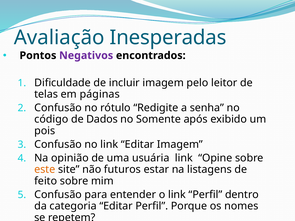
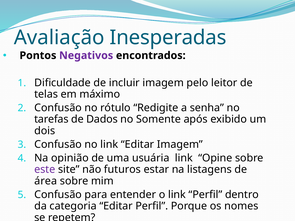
páginas: páginas -> máximo (100, 94)
código: código -> tarefas (51, 119)
pois: pois -> dois (45, 131)
este colour: orange -> purple (45, 170)
feito: feito -> área (46, 181)
